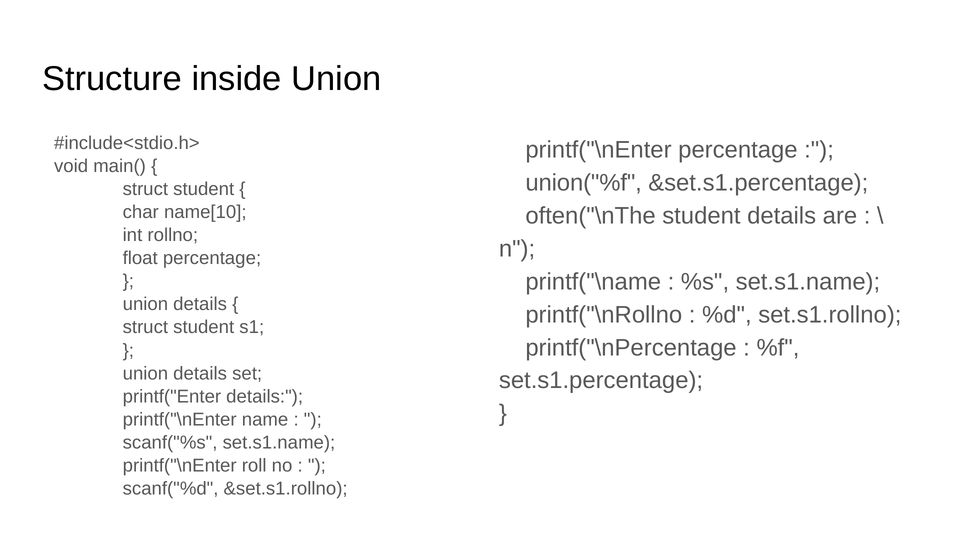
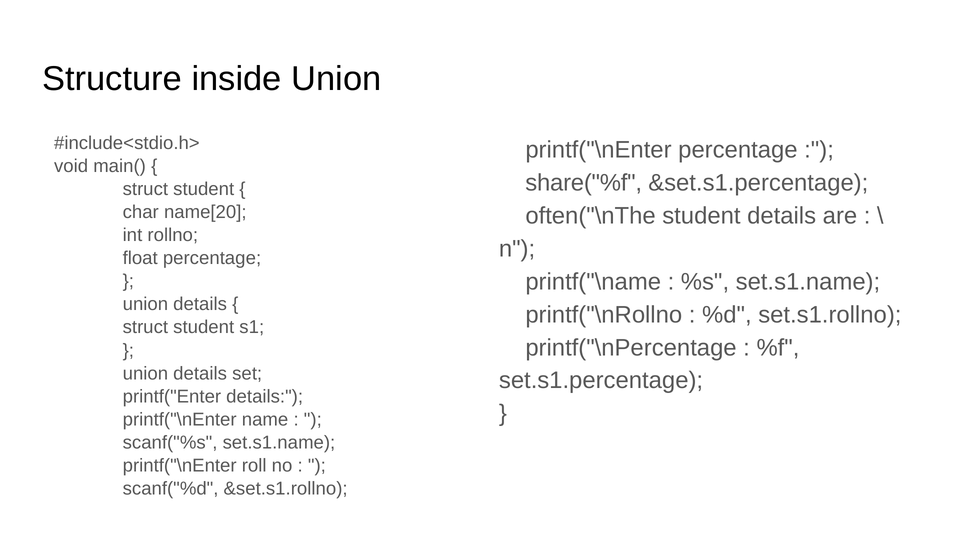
union("%f: union("%f -> share("%f (584, 183)
name[10: name[10 -> name[20 (205, 212)
